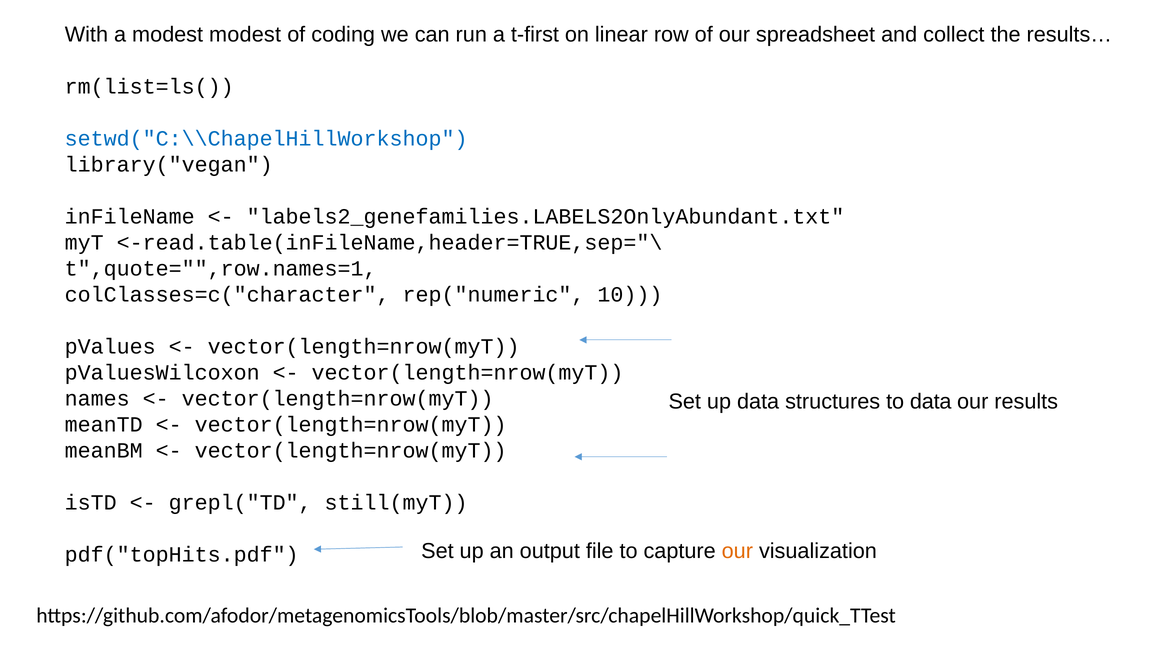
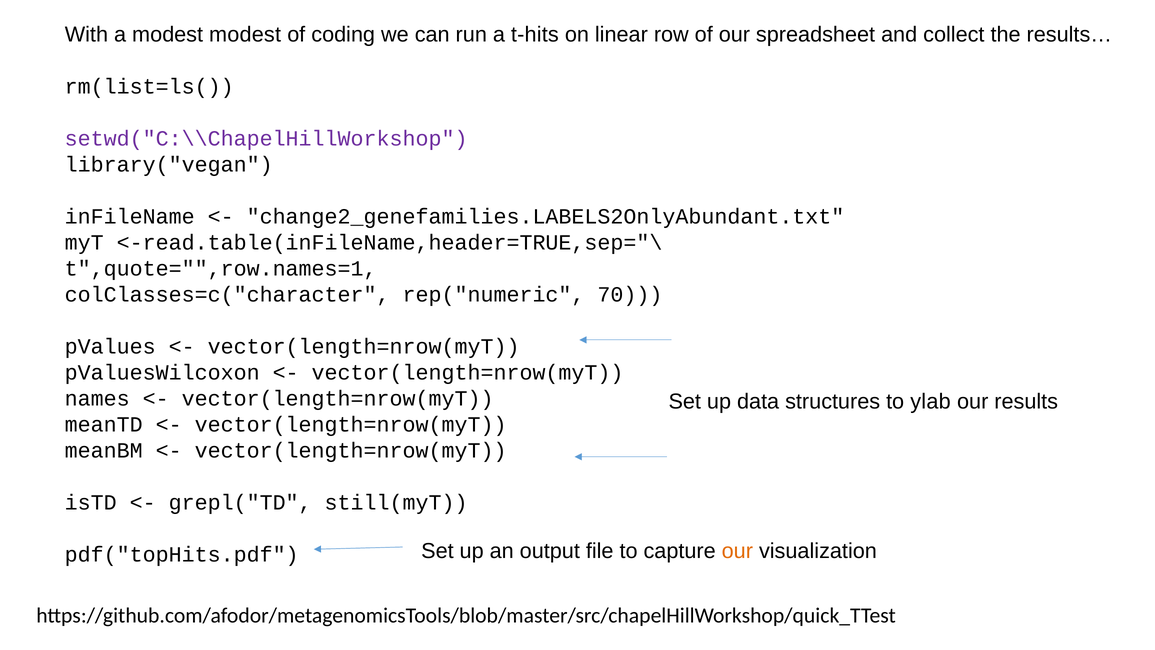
t-first: t-first -> t-hits (535, 34)
setwd("C:\\ChapelHillWorkshop colour: blue -> purple (266, 138)
labels2_genefamilies.LABELS2OnlyAbundant.txt: labels2_genefamilies.LABELS2OnlyAbundant.txt -> change2_genefamilies.LABELS2OnlyAbundant.txt (545, 216)
10: 10 -> 70 (630, 294)
to data: data -> ylab (931, 401)
